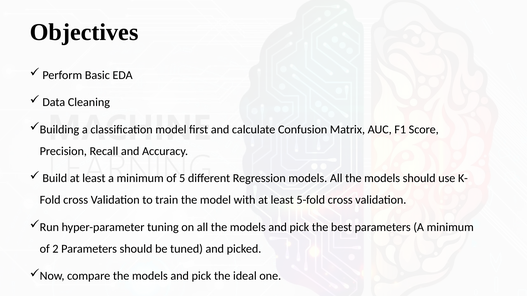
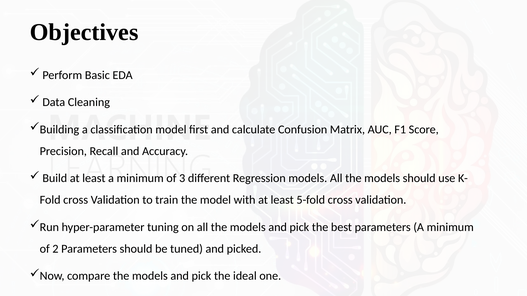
5: 5 -> 3 (182, 179)
